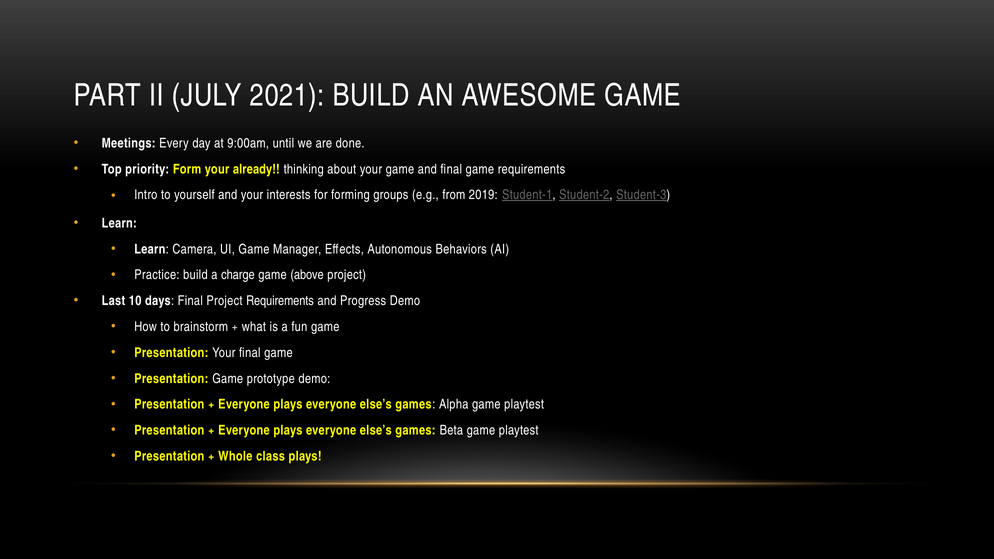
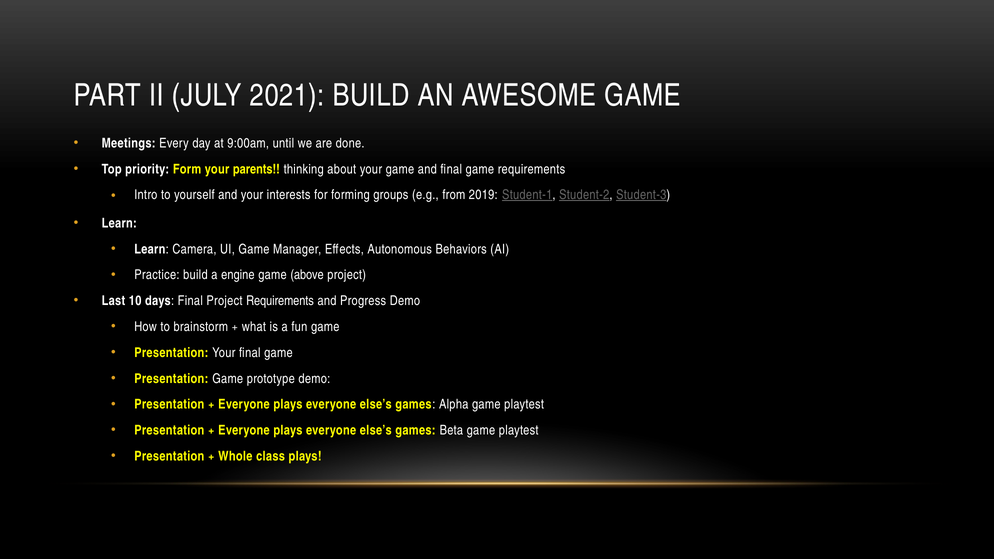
already: already -> parents (256, 169)
charge: charge -> engine (238, 275)
